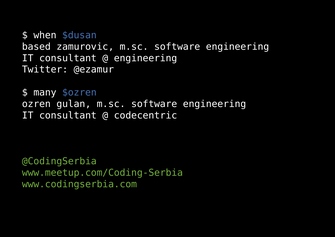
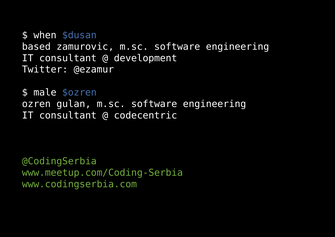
engineering: engineering -> development (146, 58)
many: many -> male (45, 92)
